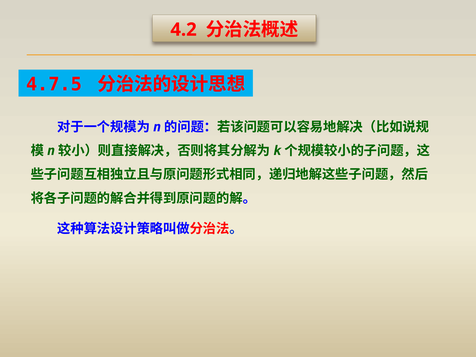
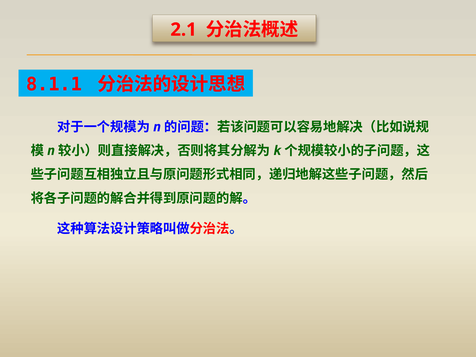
4.2: 4.2 -> 2.1 (184, 30)
4.7.5: 4.7.5 -> 8.1.1 (54, 84)
